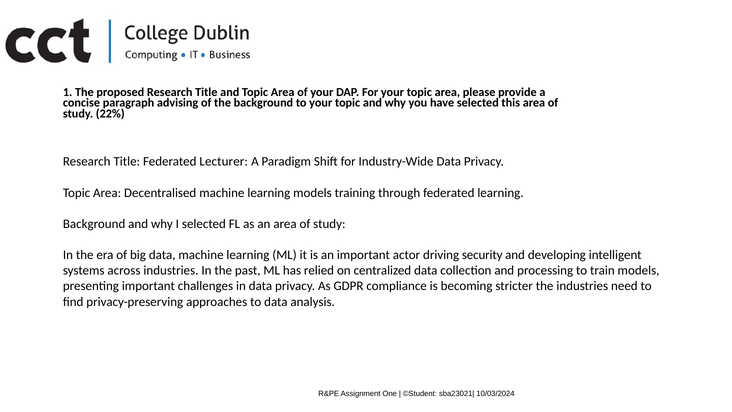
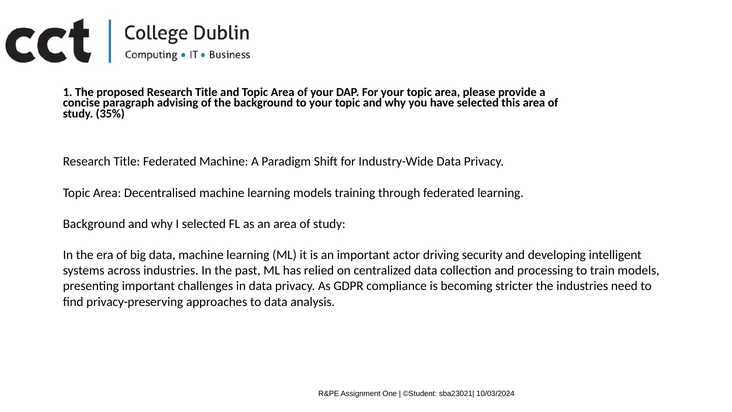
22%: 22% -> 35% (110, 113)
Federated Lecturer: Lecturer -> Machine (224, 162)
